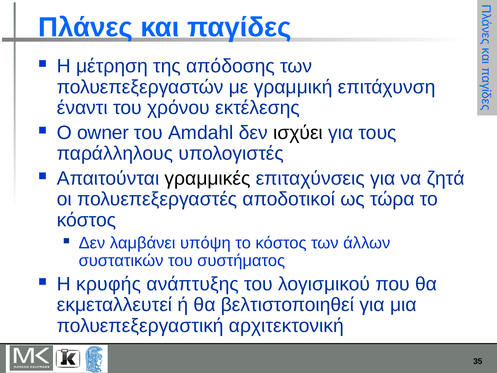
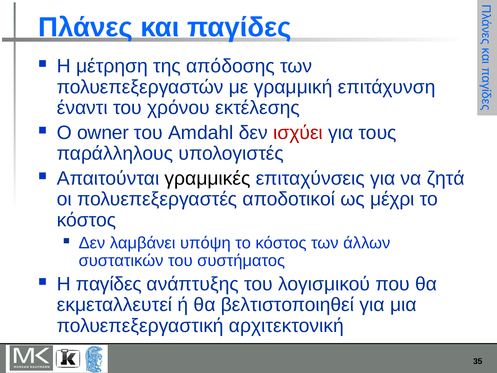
ισχύει colour: black -> red (298, 133)
τώρα: τώρα -> μέχρι (392, 199)
Η κρυφής: κρυφής -> παγίδες (109, 284)
